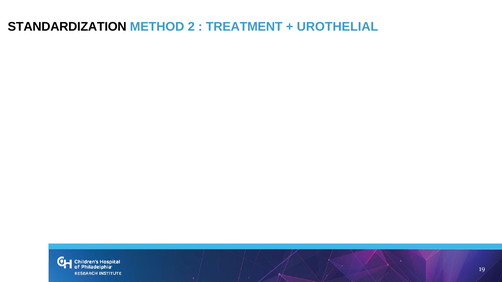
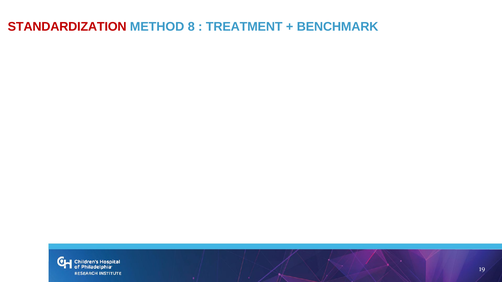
STANDARDIZATION colour: black -> red (67, 27)
2: 2 -> 8 (191, 27)
UROTHELIAL: UROTHELIAL -> BENCHMARK (338, 27)
